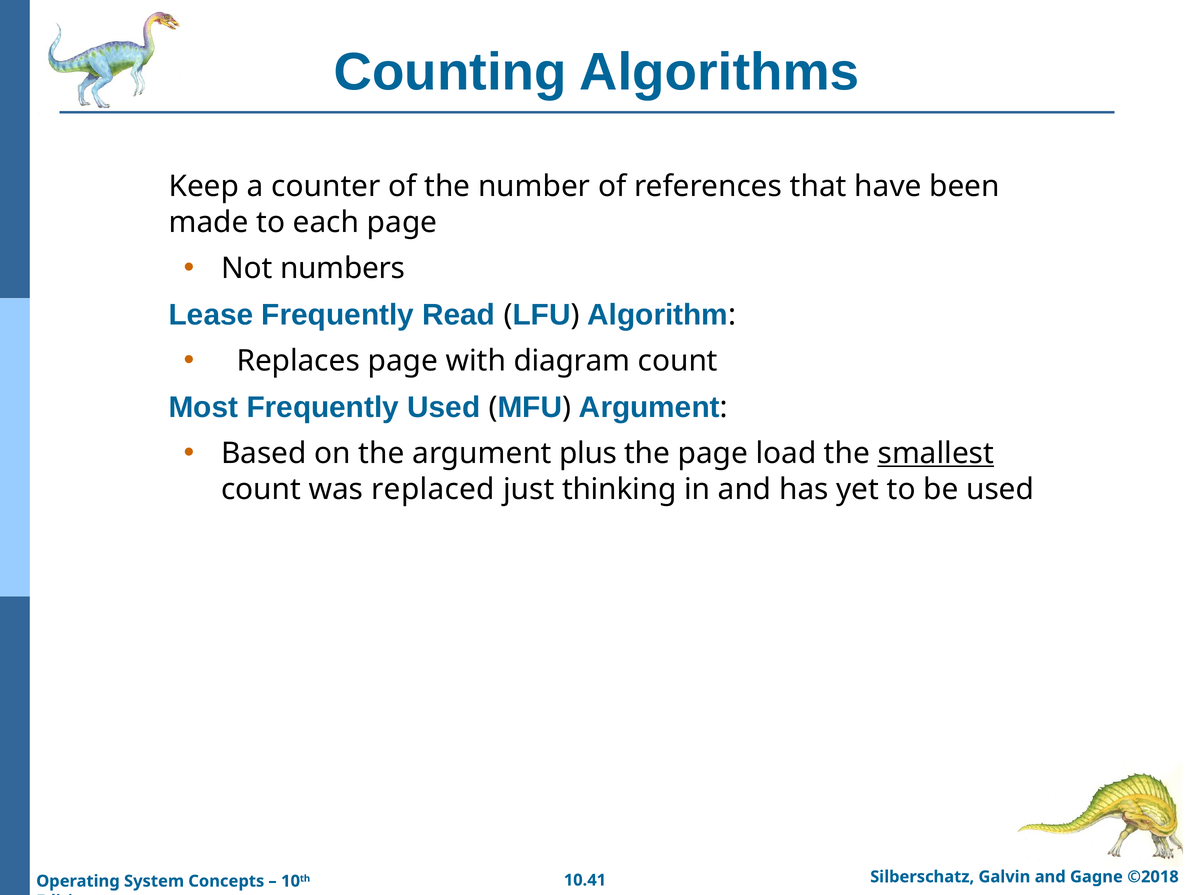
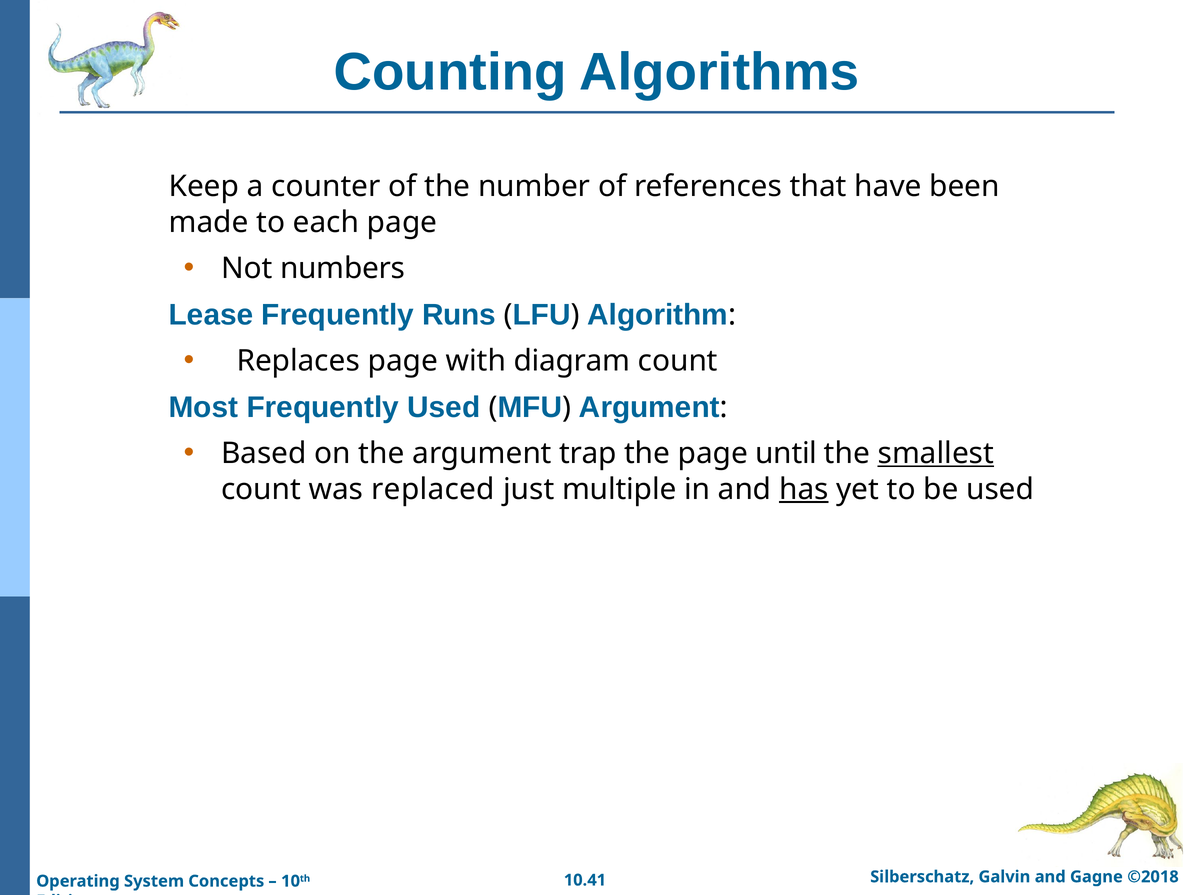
Read: Read -> Runs (459, 315)
plus: plus -> trap (588, 454)
load: load -> until (786, 454)
thinking: thinking -> multiple (619, 490)
has underline: none -> present (804, 490)
